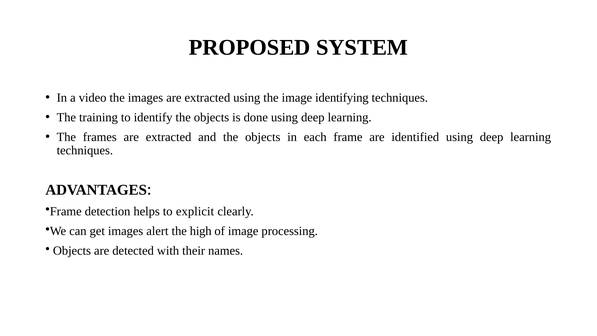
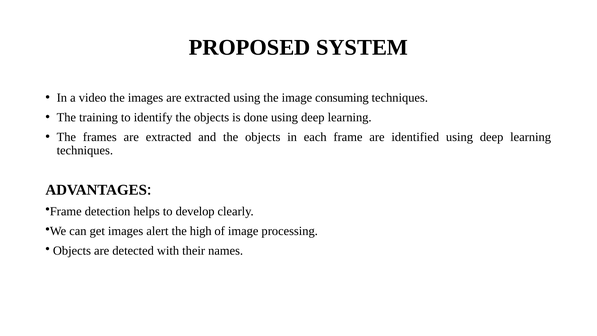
identifying: identifying -> consuming (342, 98)
explicit: explicit -> develop (195, 211)
